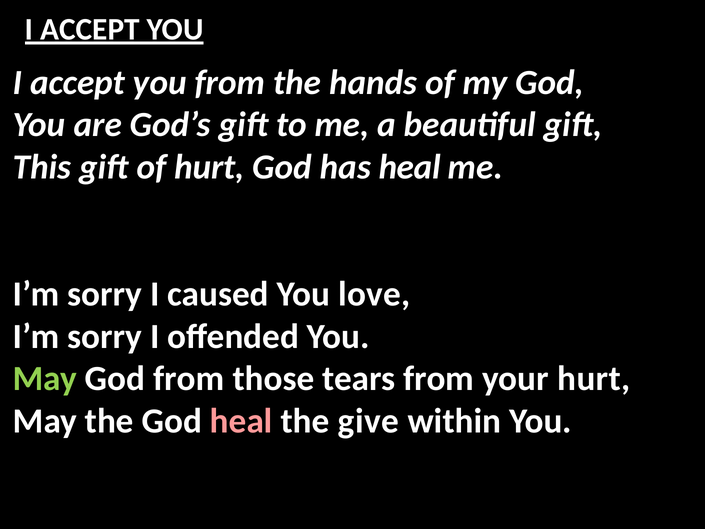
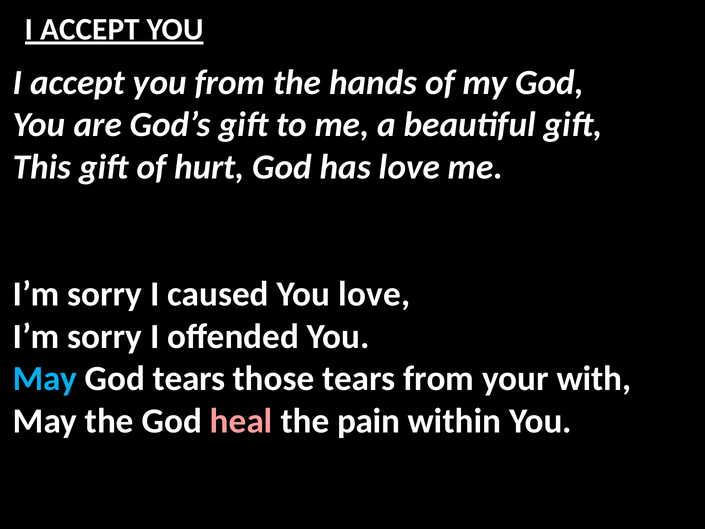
has heal: heal -> love (409, 167)
May colour: light green -> light blue (45, 379)
God from: from -> tears (189, 379)
your hurt: hurt -> with (594, 379)
give: give -> pain (369, 421)
